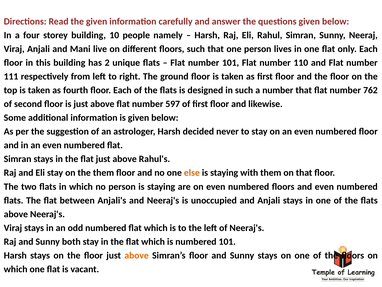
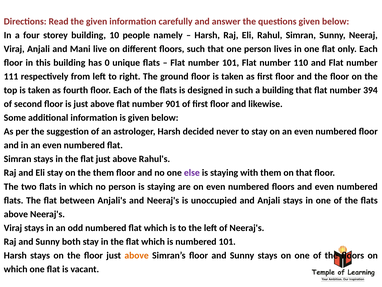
2: 2 -> 0 (107, 63)
a number: number -> building (278, 90)
762: 762 -> 394 (370, 90)
597: 597 -> 901 (173, 104)
else colour: orange -> purple (192, 173)
